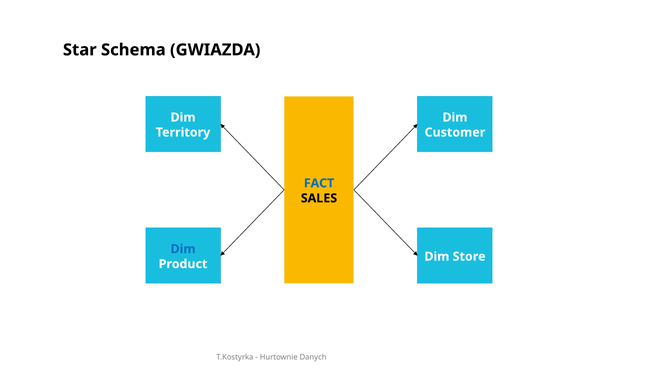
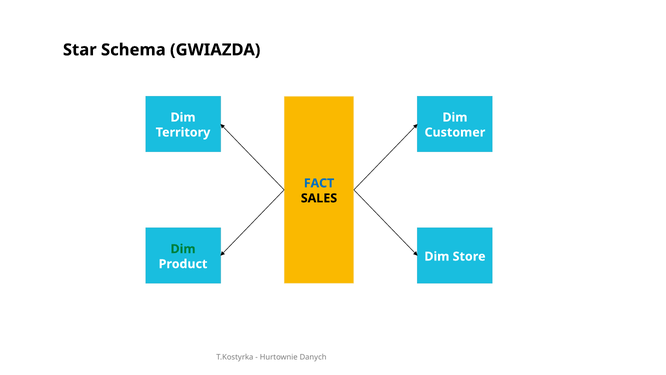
Dim colour: blue -> green (183, 249)
